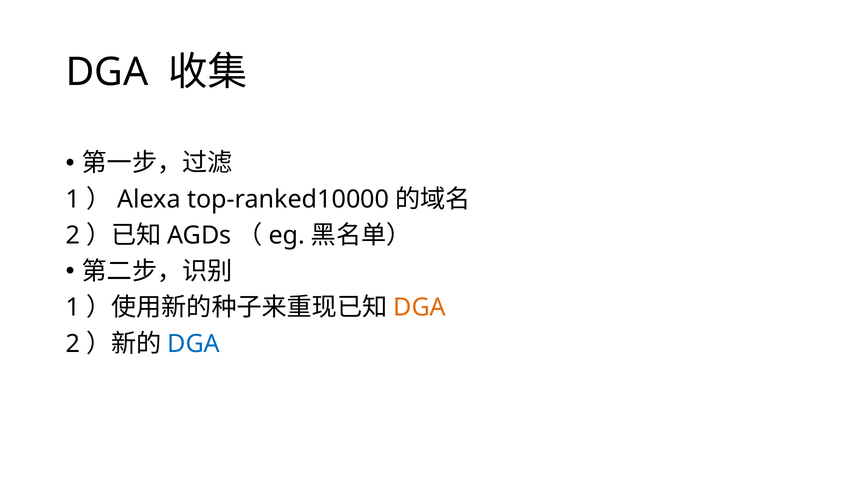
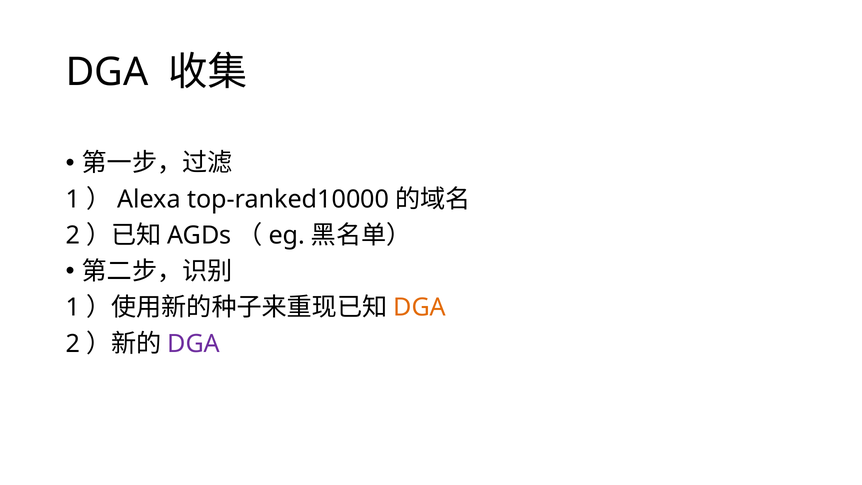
DGA colour: blue -> purple (194, 344)
